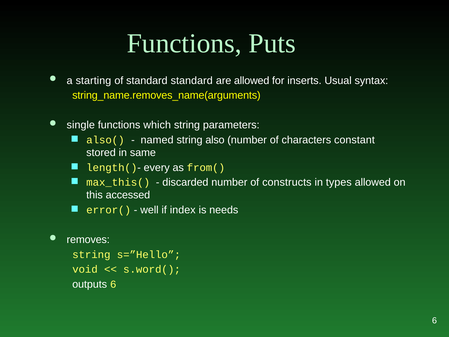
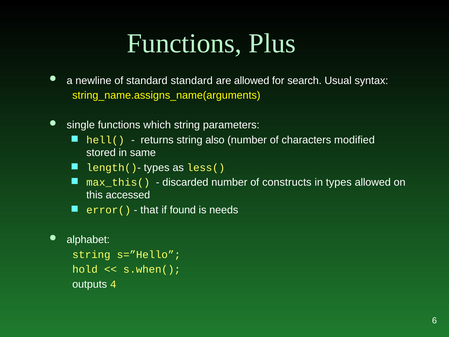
Puts: Puts -> Plus (272, 43)
starting: starting -> newline (93, 80)
inserts: inserts -> search (304, 80)
string_name.removes_name(arguments: string_name.removes_name(arguments -> string_name.assigns_name(arguments (166, 95)
also(: also( -> hell( (105, 140)
named: named -> returns (157, 140)
constant: constant -> modified (354, 140)
length()- every: every -> types (157, 167)
from(: from( -> less( (206, 167)
well: well -> that (149, 210)
index: index -> found (183, 210)
removes: removes -> alphabet (88, 240)
void: void -> hold (85, 269)
s.word(: s.word( -> s.when( (152, 269)
outputs 6: 6 -> 4 (113, 284)
